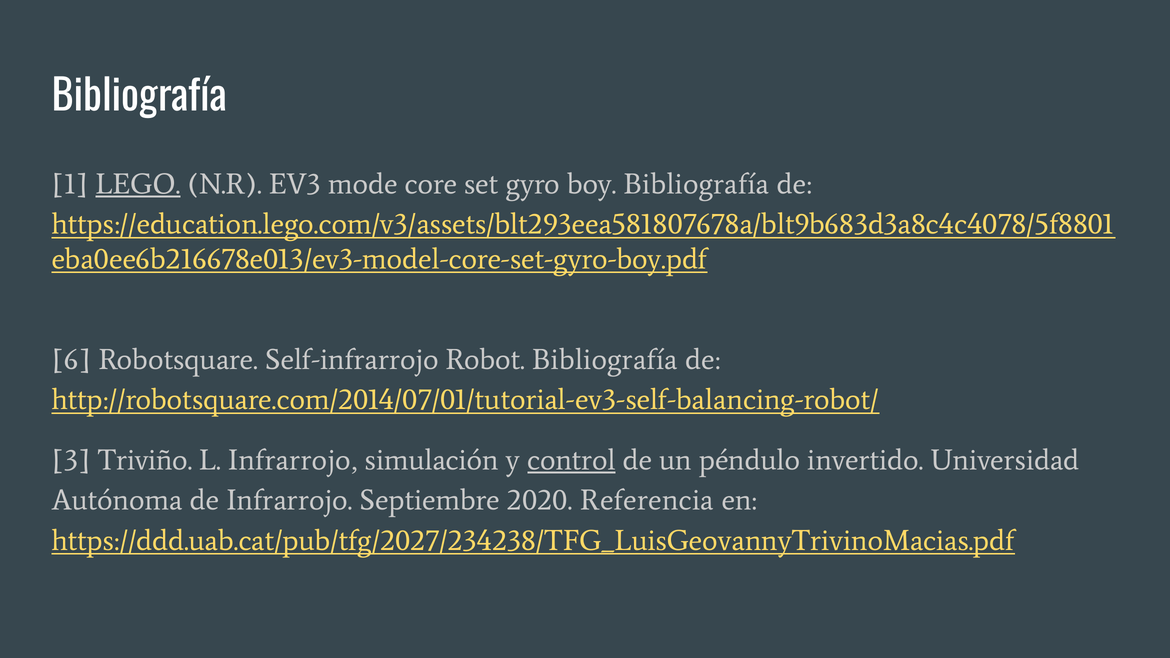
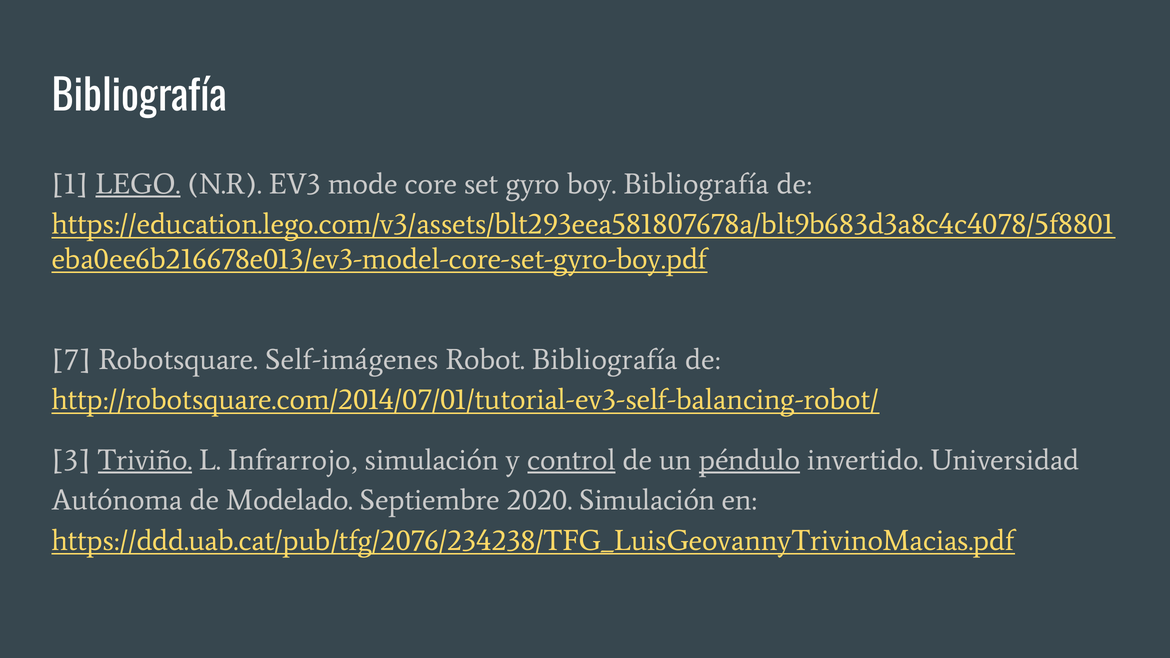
6: 6 -> 7 (71, 359)
Self-infrarrojo: Self-infrarrojo -> Self-imágenes (352, 359)
Triviño underline: none -> present (145, 460)
péndulo underline: none -> present (750, 460)
de Infrarrojo: Infrarrojo -> Modelado (290, 500)
2020 Referencia: Referencia -> Simulación (647, 500)
https://ddd.uab.cat/pub/tfg/2027/234238/TFG_LuisGeovannyTrivinoMacias.pdf: https://ddd.uab.cat/pub/tfg/2027/234238/TFG_LuisGeovannyTrivinoMacias.pdf -> https://ddd.uab.cat/pub/tfg/2076/234238/TFG_LuisGeovannyTrivinoMacias.pdf (533, 541)
